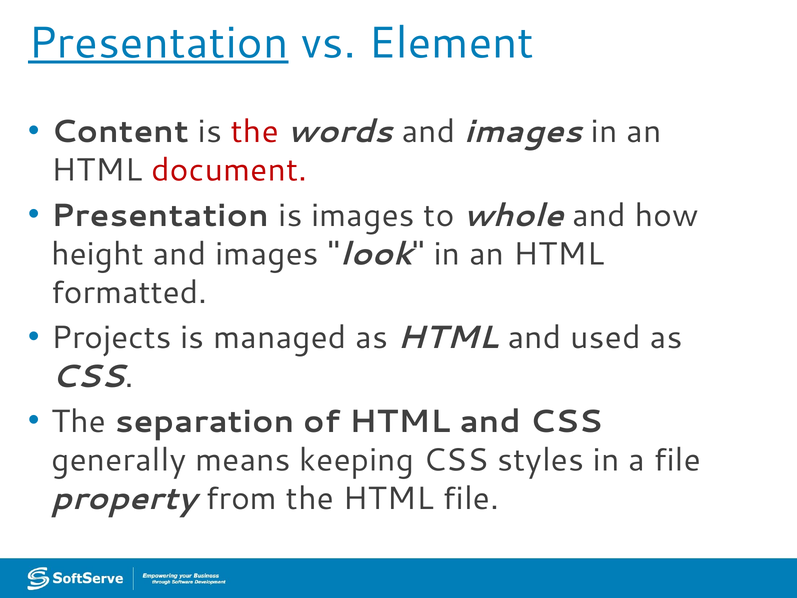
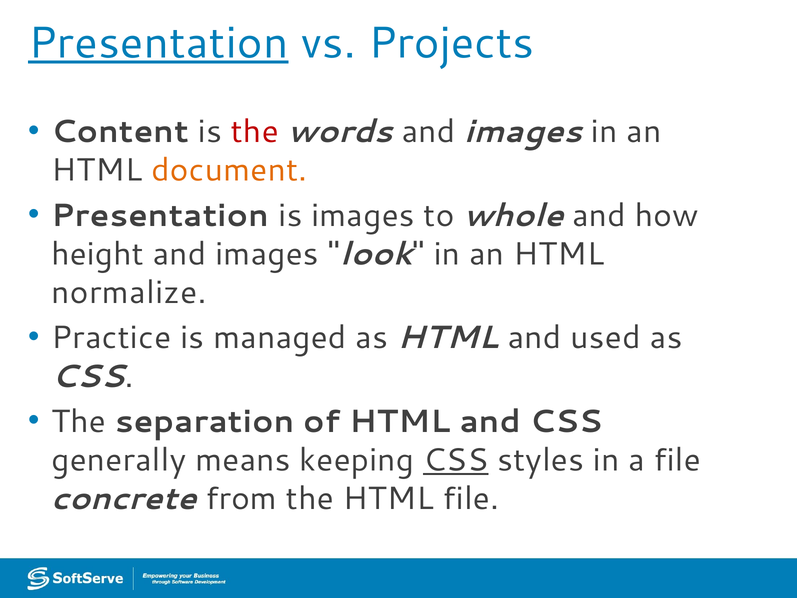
Element: Element -> Projects (451, 43)
document colour: red -> orange (229, 170)
formatted: formatted -> normalize (129, 293)
Projects: Projects -> Practice (111, 338)
CSS underline: none -> present (456, 460)
property: property -> concrete (124, 499)
